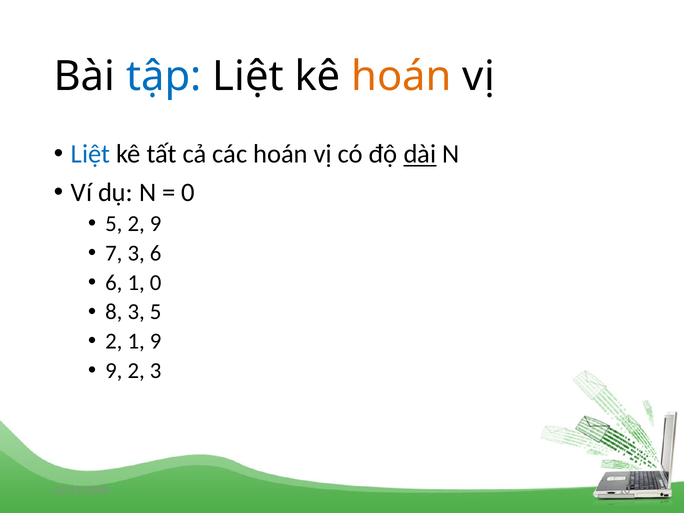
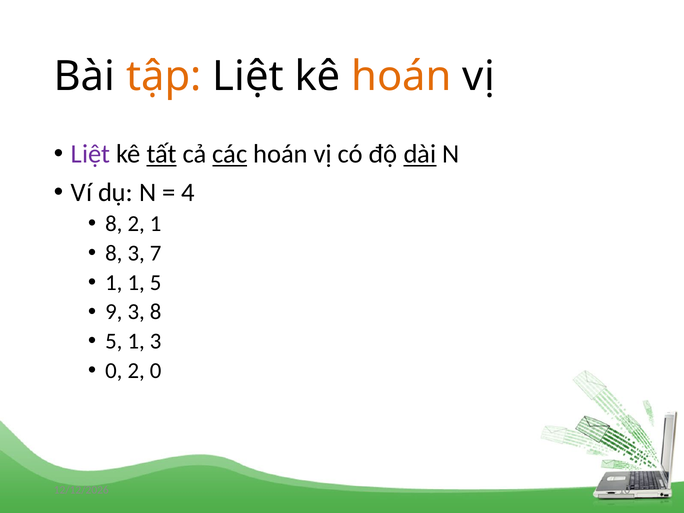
tập colour: blue -> orange (164, 77)
Liệt colour: blue -> purple (91, 154)
tất underline: none -> present (162, 154)
các underline: none -> present (230, 154)
0: 0 -> 4 (188, 192)
5: 5 -> 8 (114, 224)
2 9: 9 -> 1 (156, 224)
7: 7 -> 8 (114, 253)
3 6: 6 -> 7 (156, 253)
6: 6 -> 1 (114, 283)
1 0: 0 -> 5 (156, 283)
8: 8 -> 9 (114, 312)
3 5: 5 -> 8 (156, 312)
2: 2 -> 5 (114, 341)
1 9: 9 -> 3 (156, 341)
9: 9 -> 0 (114, 371)
2 3: 3 -> 0 (156, 371)
